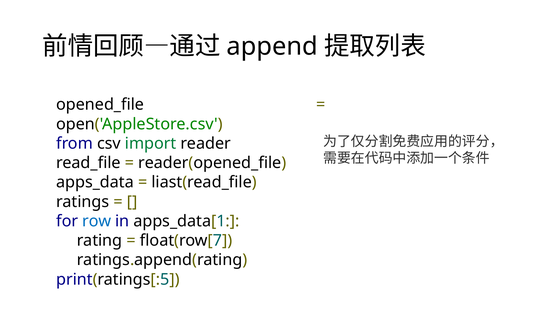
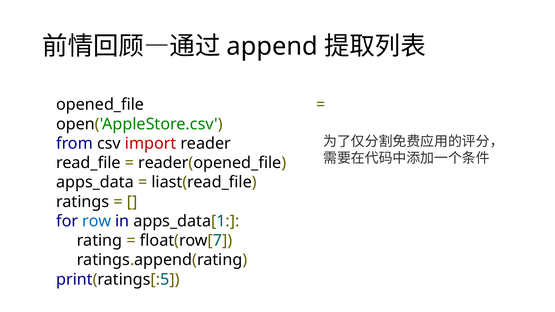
import colour: green -> red (151, 144)
